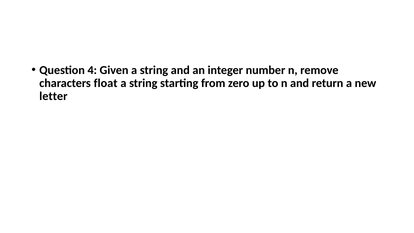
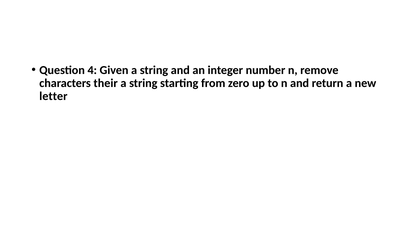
float: float -> their (106, 83)
